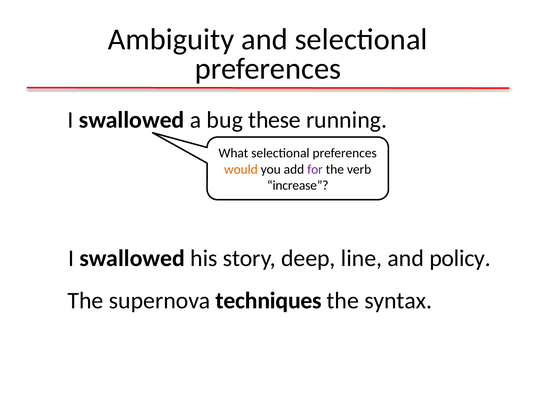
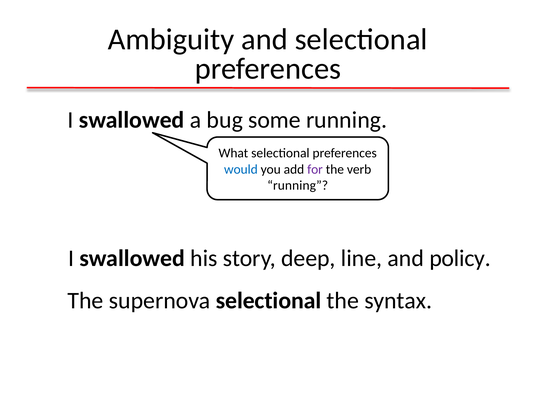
these: these -> some (274, 120)
would colour: orange -> blue (241, 169)
increase: increase -> running (298, 185)
supernova techniques: techniques -> selectional (268, 301)
